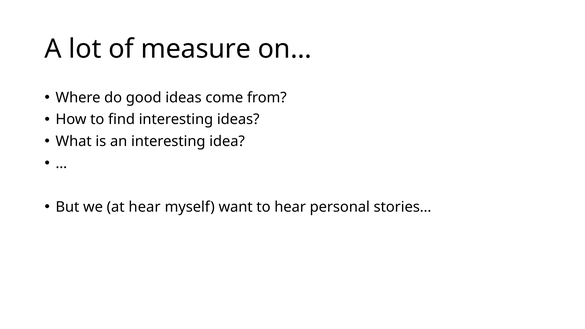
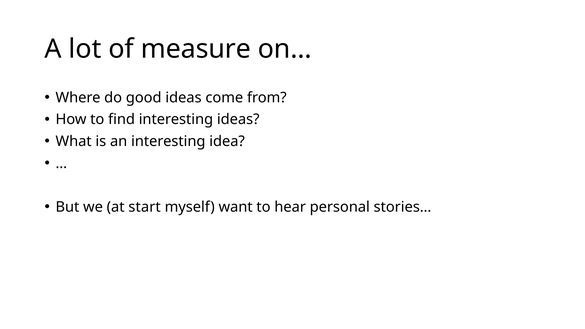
at hear: hear -> start (145, 207)
